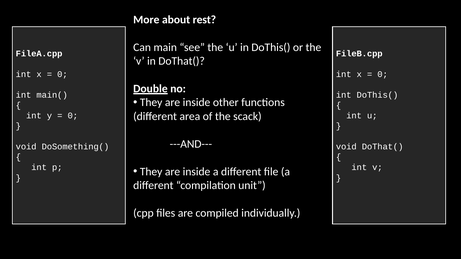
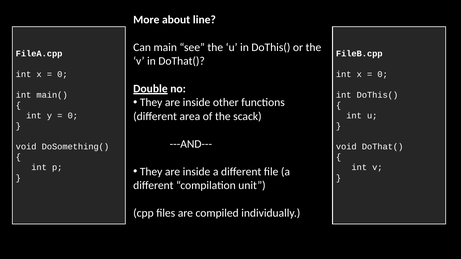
rest: rest -> line (204, 20)
